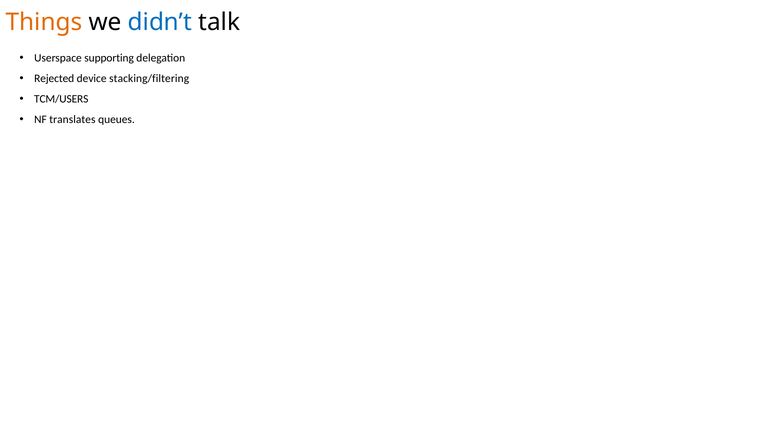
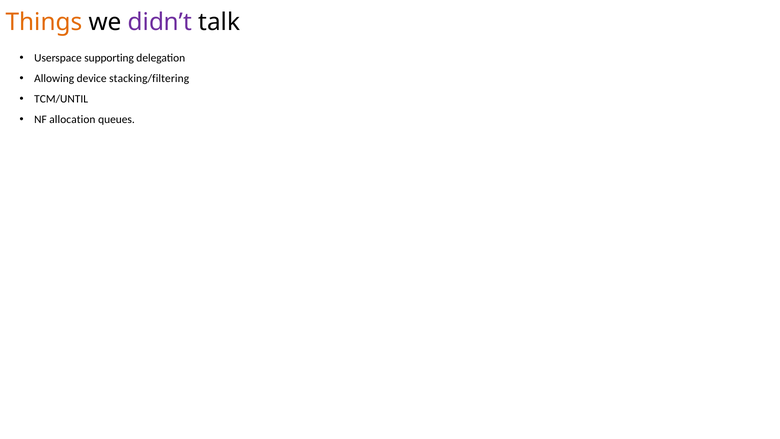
didn’t colour: blue -> purple (160, 22)
Rejected: Rejected -> Allowing (54, 78)
TCM/USERS: TCM/USERS -> TCM/UNTIL (61, 99)
translates: translates -> allocation (72, 119)
